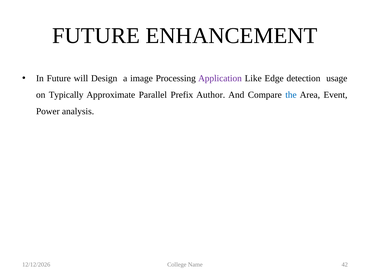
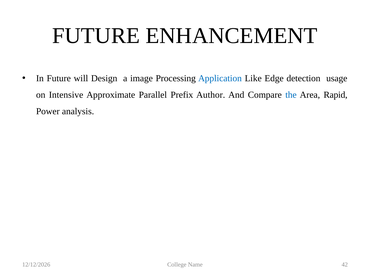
Application colour: purple -> blue (220, 78)
Typically: Typically -> Intensive (66, 95)
Event: Event -> Rapid (336, 95)
